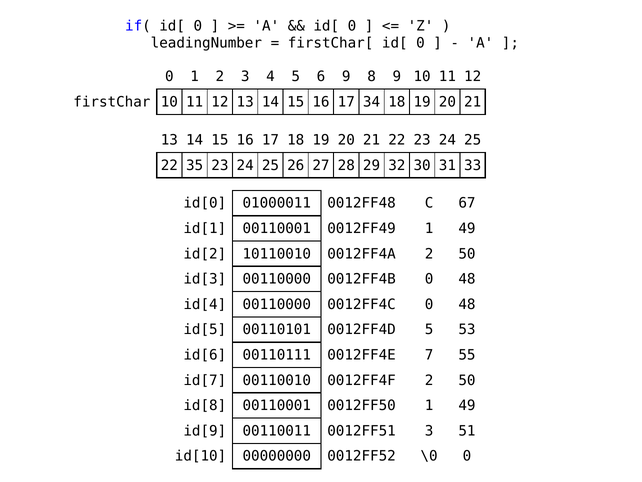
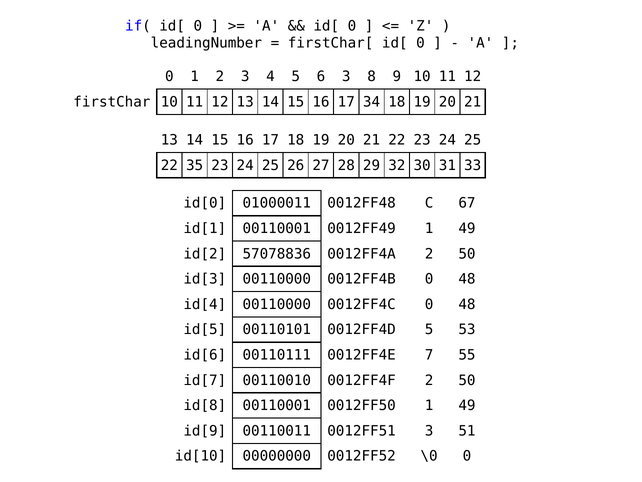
6 9: 9 -> 3 (346, 77)
10110010: 10110010 -> 57078836 (277, 254)
